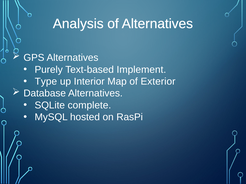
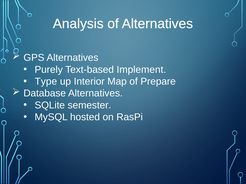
Exterior: Exterior -> Prepare (158, 82)
complete: complete -> semester (89, 105)
